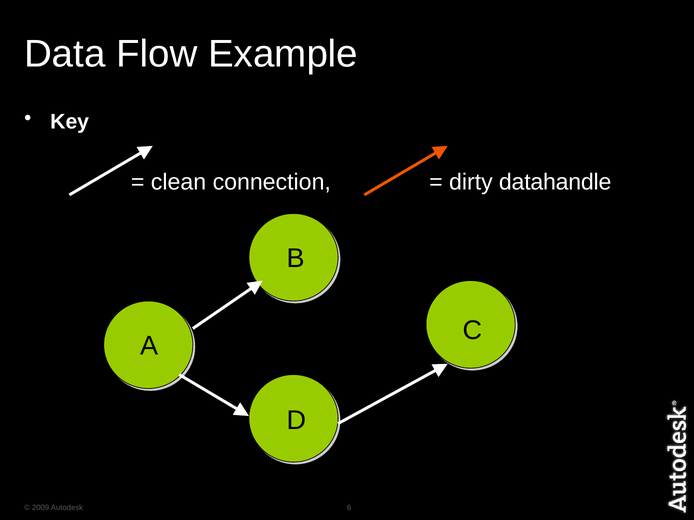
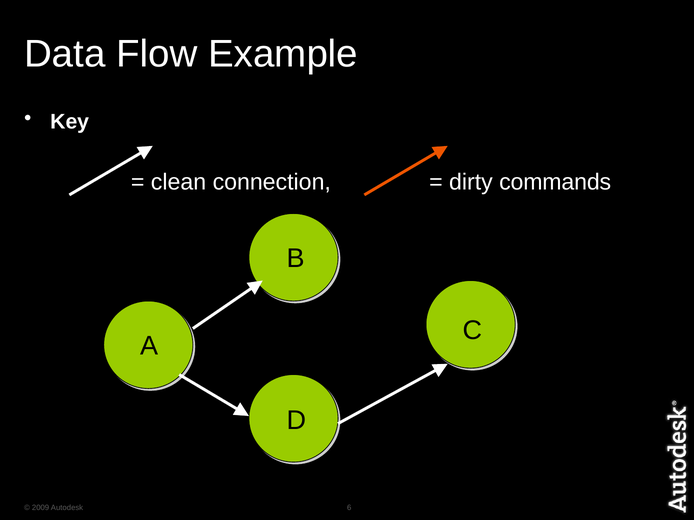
datahandle: datahandle -> commands (555, 182)
